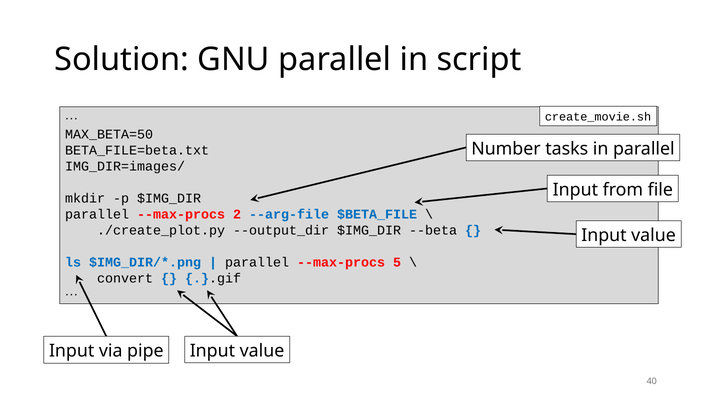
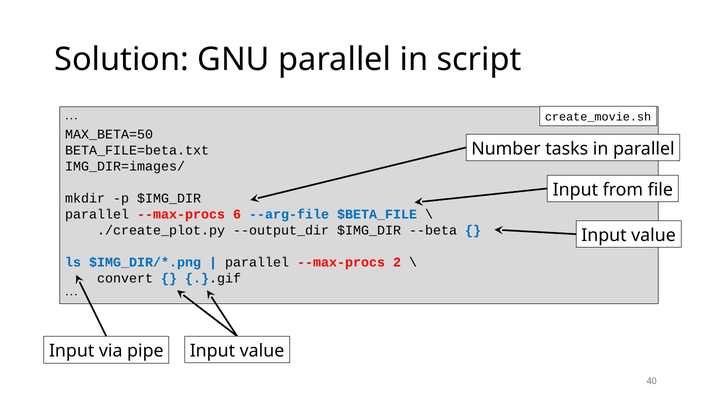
2: 2 -> 6 (237, 214)
5: 5 -> 2 (397, 262)
